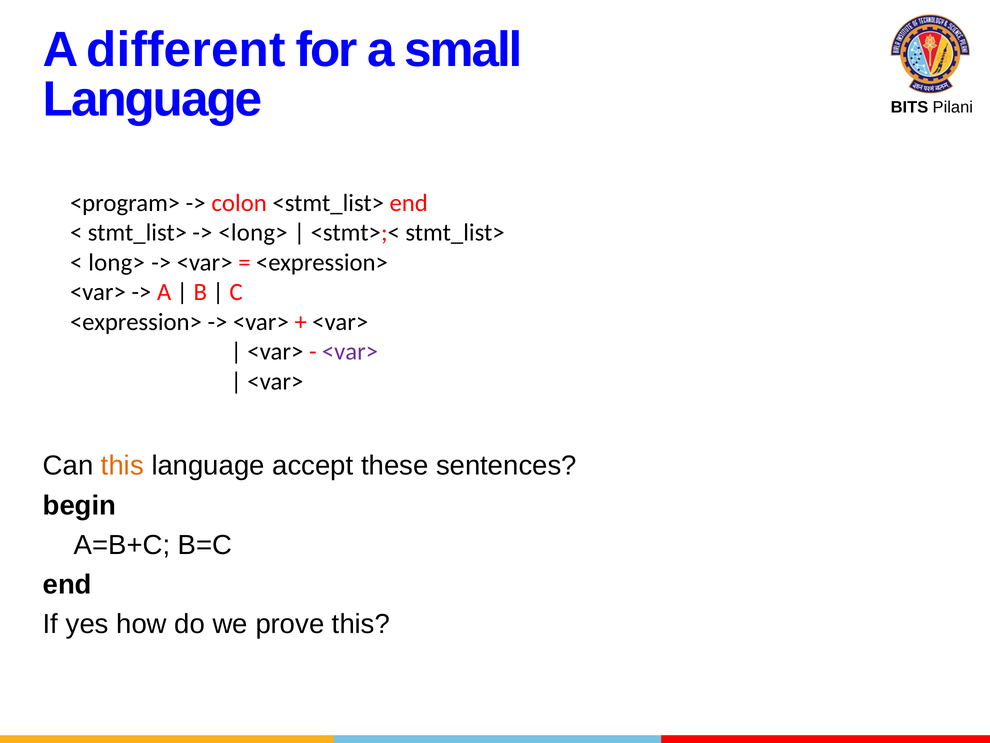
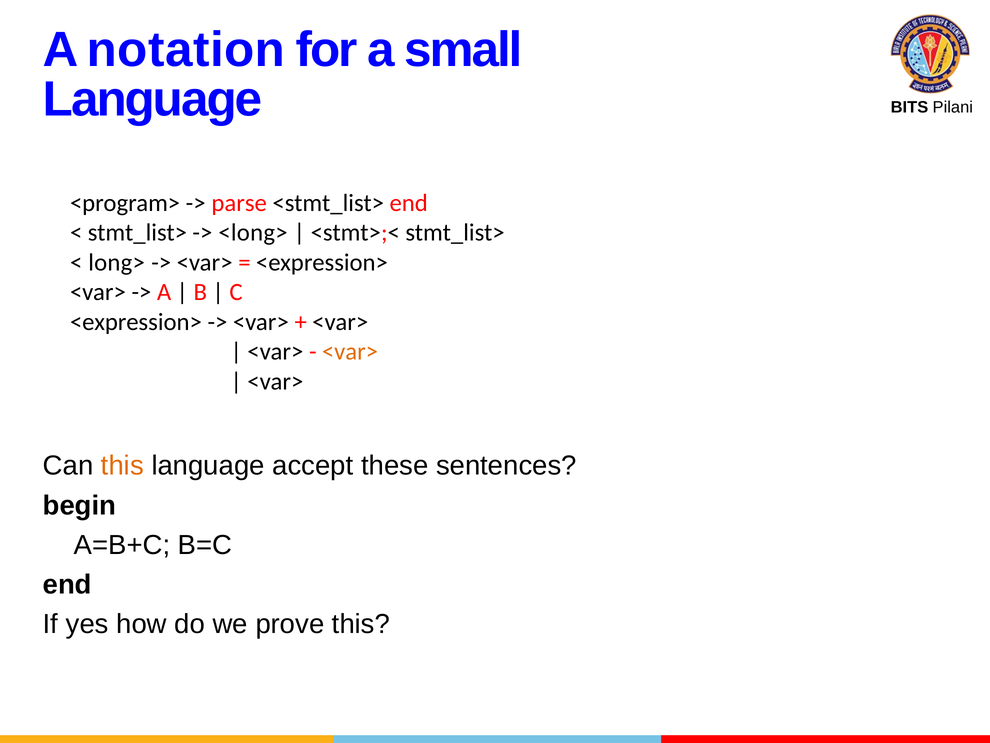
different: different -> notation (186, 50)
colon: colon -> parse (239, 203)
<var> colour: purple -> orange (350, 351)
